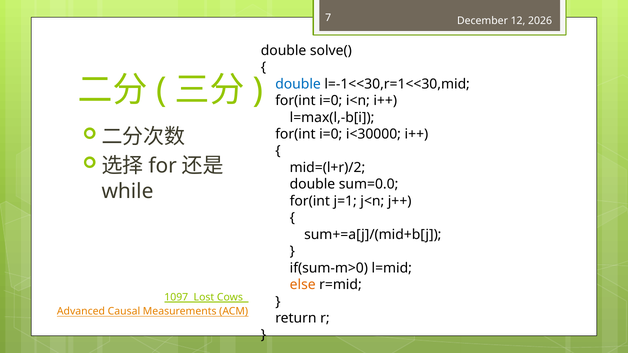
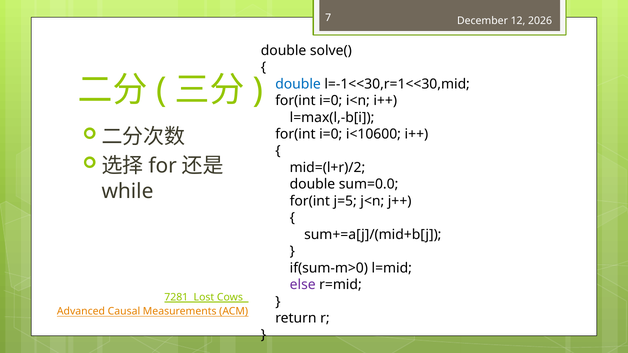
i<30000: i<30000 -> i<10600 (373, 134)
j=1: j=1 -> j=5 (345, 201)
else colour: orange -> purple (303, 285)
1097: 1097 -> 7281 (176, 297)
